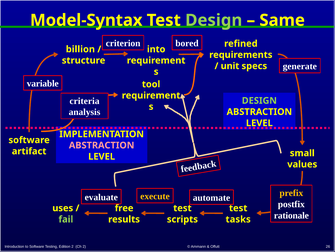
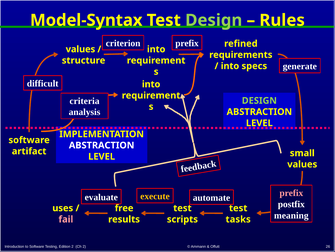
Same: Same -> Rules (282, 20)
criterion bored: bored -> prefix (187, 43)
billion: billion -> values (80, 49)
unit: unit -> into (230, 66)
variable: variable -> difficult (43, 83)
tool: tool -> into (151, 84)
ABSTRACTION colour: pink -> white (102, 145)
prefix colour: yellow -> pink (291, 192)
rationale: rationale -> meaning (291, 215)
fail colour: light green -> pink (66, 219)
